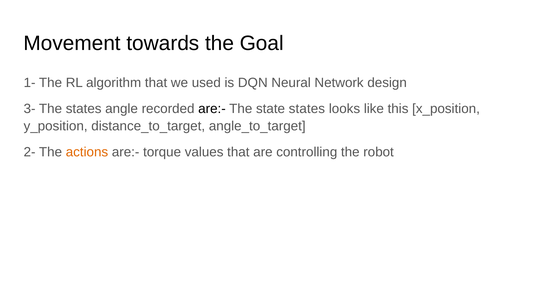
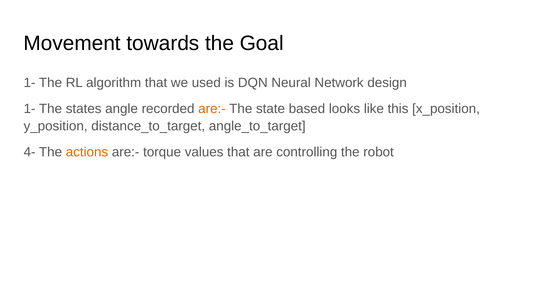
3-: 3- -> 1- (30, 109)
are:- colour: black -> orange (212, 109)
state states: states -> based (307, 109)
2-: 2- -> 4- (30, 152)
